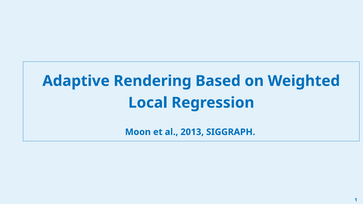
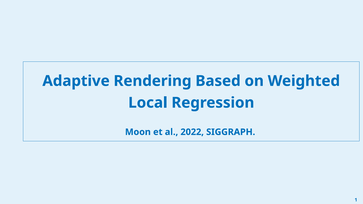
2013: 2013 -> 2022 (192, 132)
